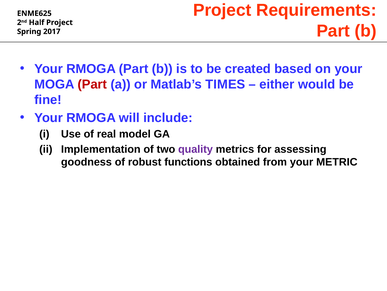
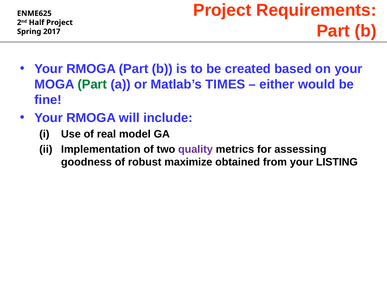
Part colour: red -> green (92, 84)
functions: functions -> maximize (188, 162)
METRIC: METRIC -> LISTING (337, 162)
